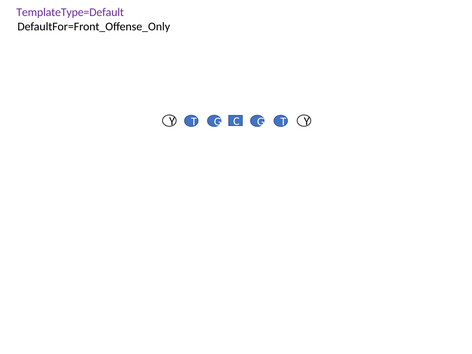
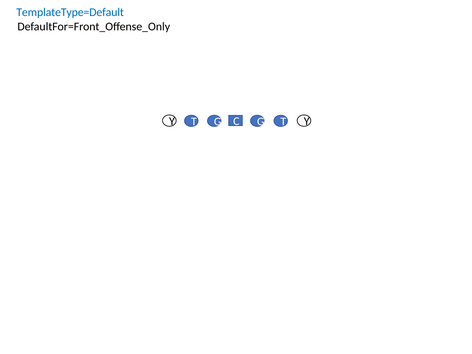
TemplateType=Default colour: purple -> blue (70, 12)
